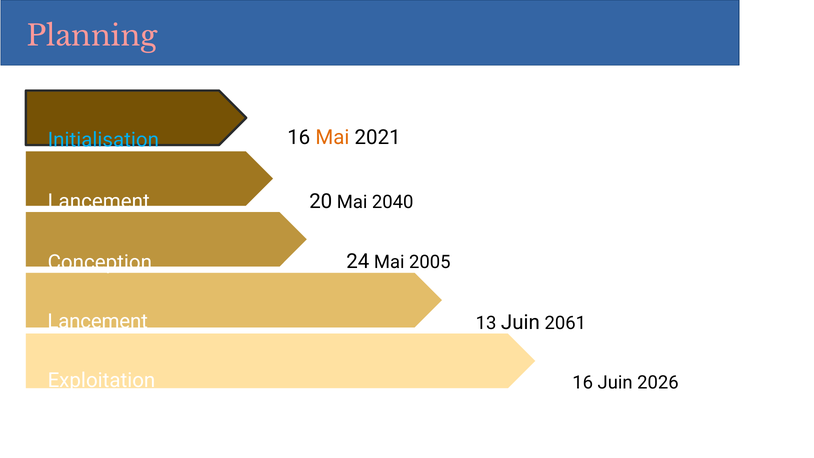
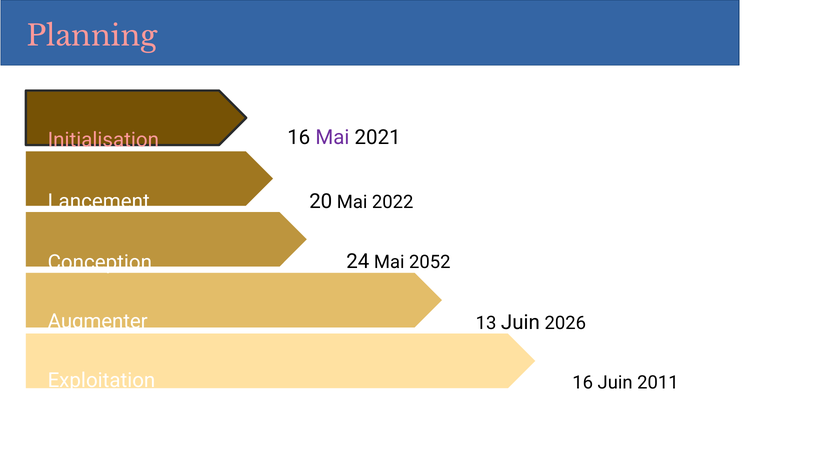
Mai colour: orange -> purple (332, 137)
Initialisation colour: light blue -> pink (103, 140)
2040: 2040 -> 2022 (393, 202)
2005: 2005 -> 2052 (430, 262)
Lancement: Lancement -> Augmenter (98, 321)
2061: 2061 -> 2026 (565, 323)
2026: 2026 -> 2011 (658, 382)
